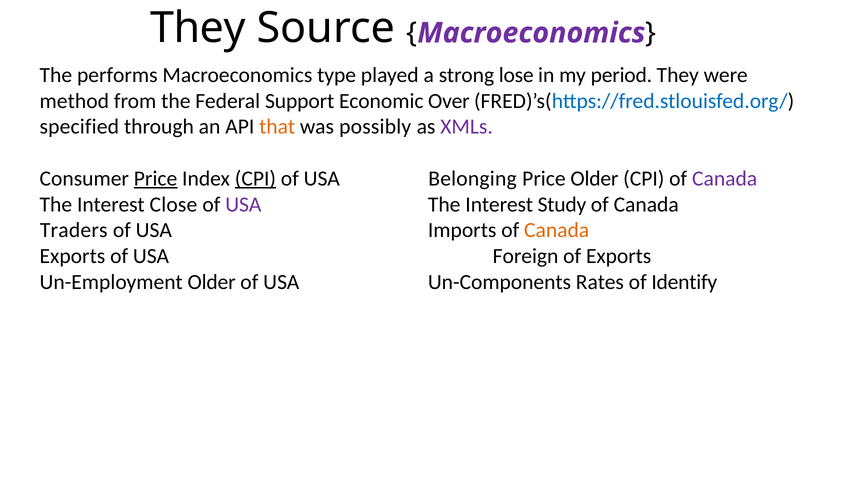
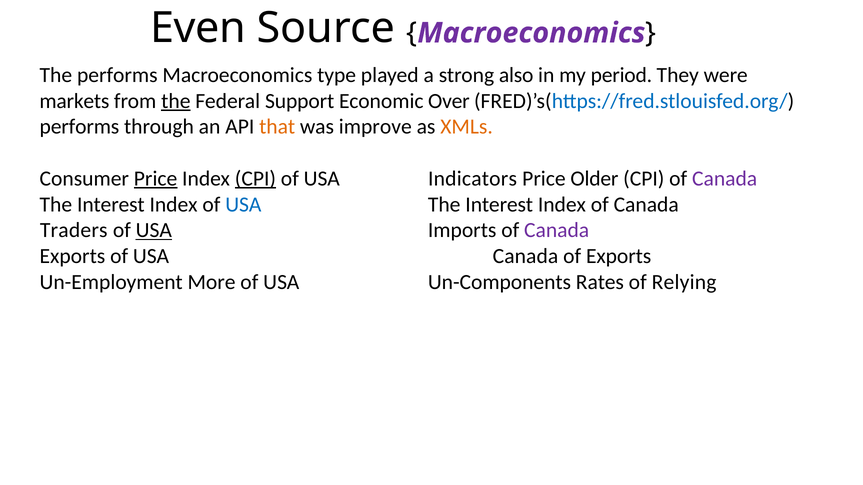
They: They -> Even (198, 28)
lose: lose -> also (516, 75)
method: method -> markets (74, 101)
the underline: none -> present (176, 101)
specified: specified -> performs (79, 127)
possibly: possibly -> improve (375, 127)
XMLs colour: purple -> orange (467, 127)
Belonging: Belonging -> Indicators (473, 179)
Close: Close -> Index (174, 205)
USA colour: purple -> blue (243, 205)
Study: Study -> Index (562, 205)
USA underline: none -> present (154, 230)
Canada colour: orange -> purple (557, 230)
USA Foreign: Foreign -> Canada (525, 256)
Un-Employment Older: Older -> More (212, 282)
Identify: Identify -> Relying (684, 282)
